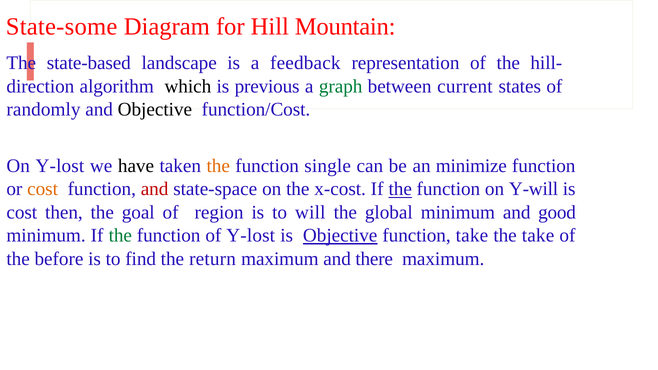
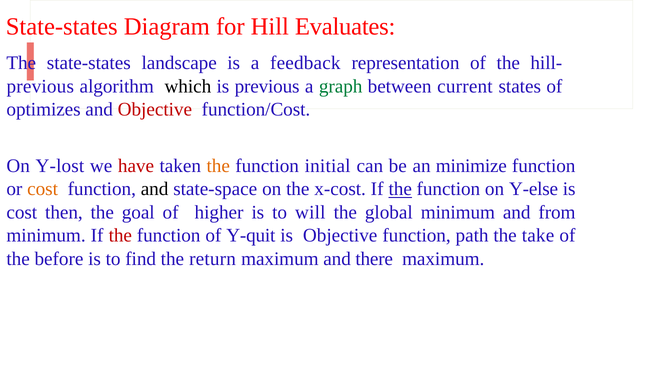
State-some: State-some -> State-states (62, 27)
Mountain: Mountain -> Evaluates (345, 27)
The state-based: state-based -> state-states (89, 63)
direction: direction -> previous (40, 86)
randomly: randomly -> optimizes (44, 110)
Objective colour: black -> red (155, 110)
have colour: black -> red (136, 166)
single: single -> initial (328, 166)
and colour: red -> black (155, 189)
Y-will: Y-will -> Y-else (534, 189)
region: region -> higher (219, 212)
good: good -> from (557, 212)
the colour: green -> red (120, 236)
of Y-lost: Y-lost -> Y-quit (251, 236)
Objective underline: present -> none (340, 236)
function take: take -> path (472, 236)
